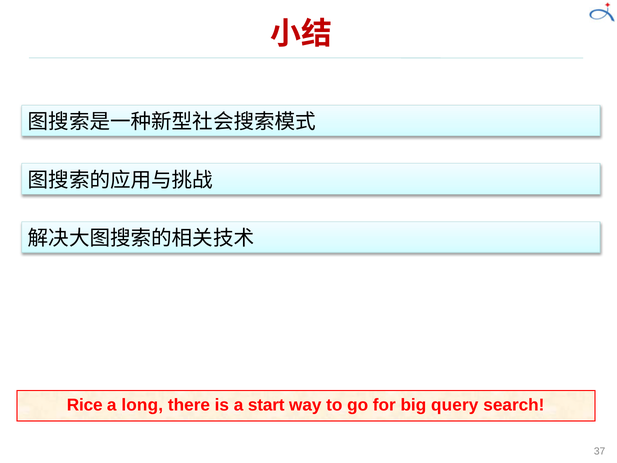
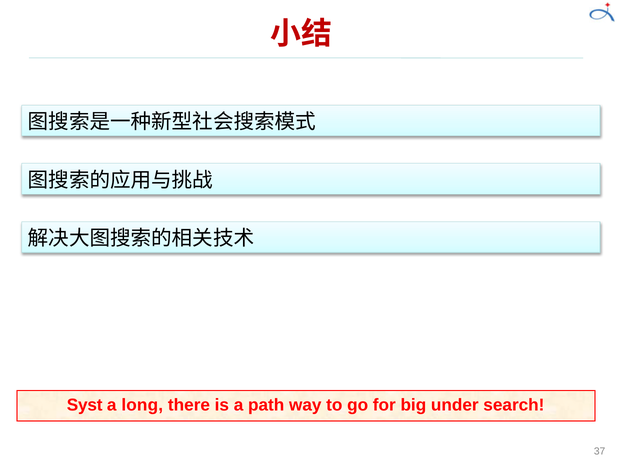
Rice: Rice -> Syst (85, 405)
start: start -> path (266, 405)
query: query -> under (455, 405)
